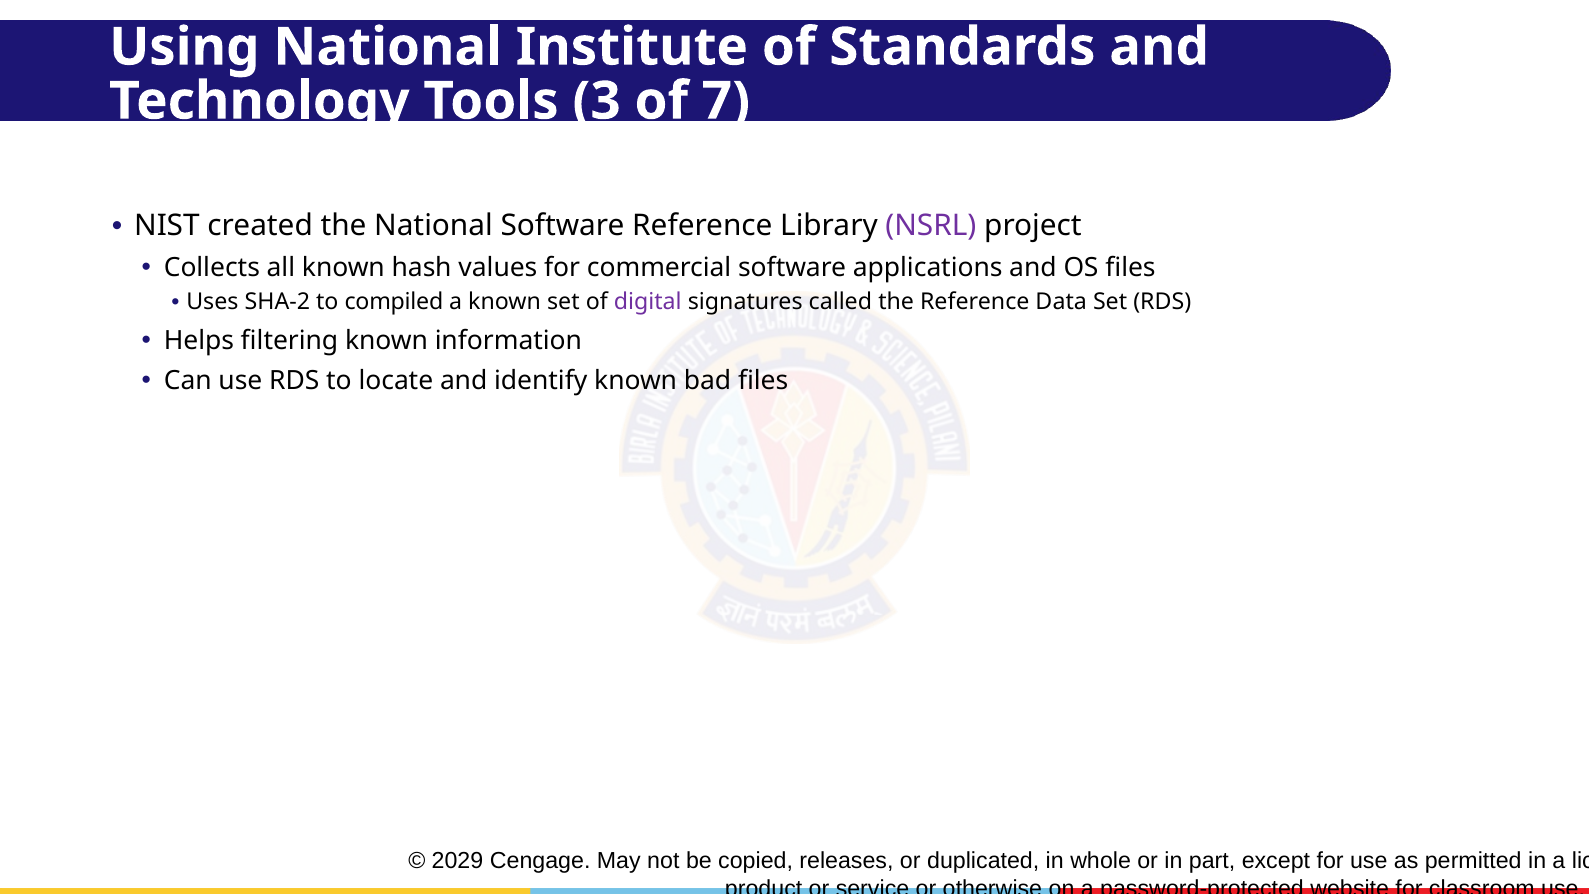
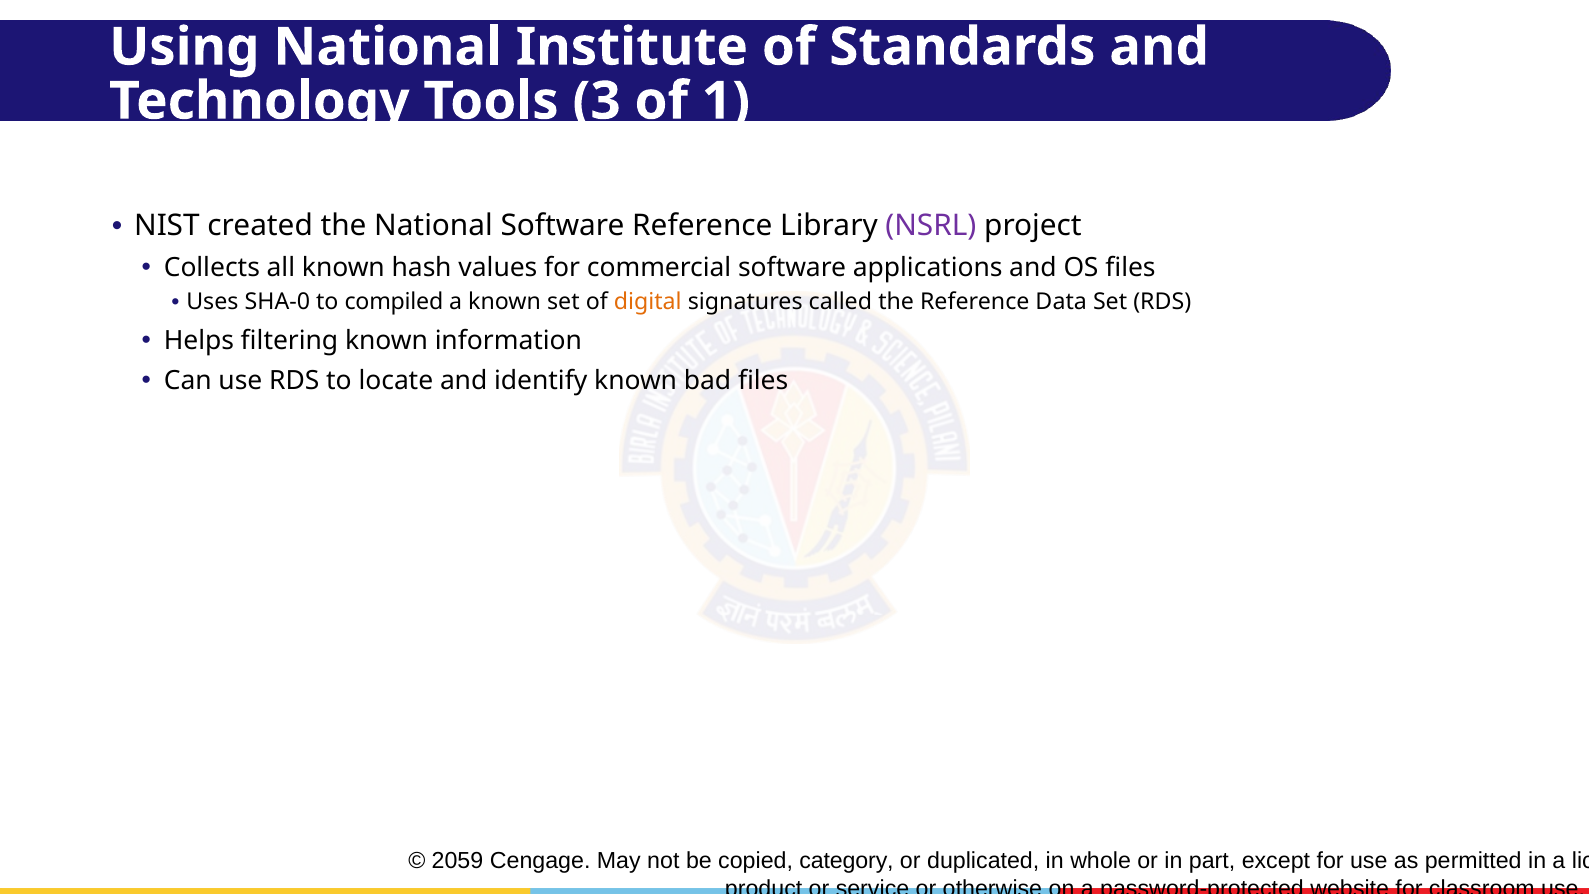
7: 7 -> 1 (726, 101)
SHA-2: SHA-2 -> SHA-0 (277, 302)
digital colour: purple -> orange (648, 302)
2029: 2029 -> 2059 (457, 861)
releases: releases -> category (847, 861)
